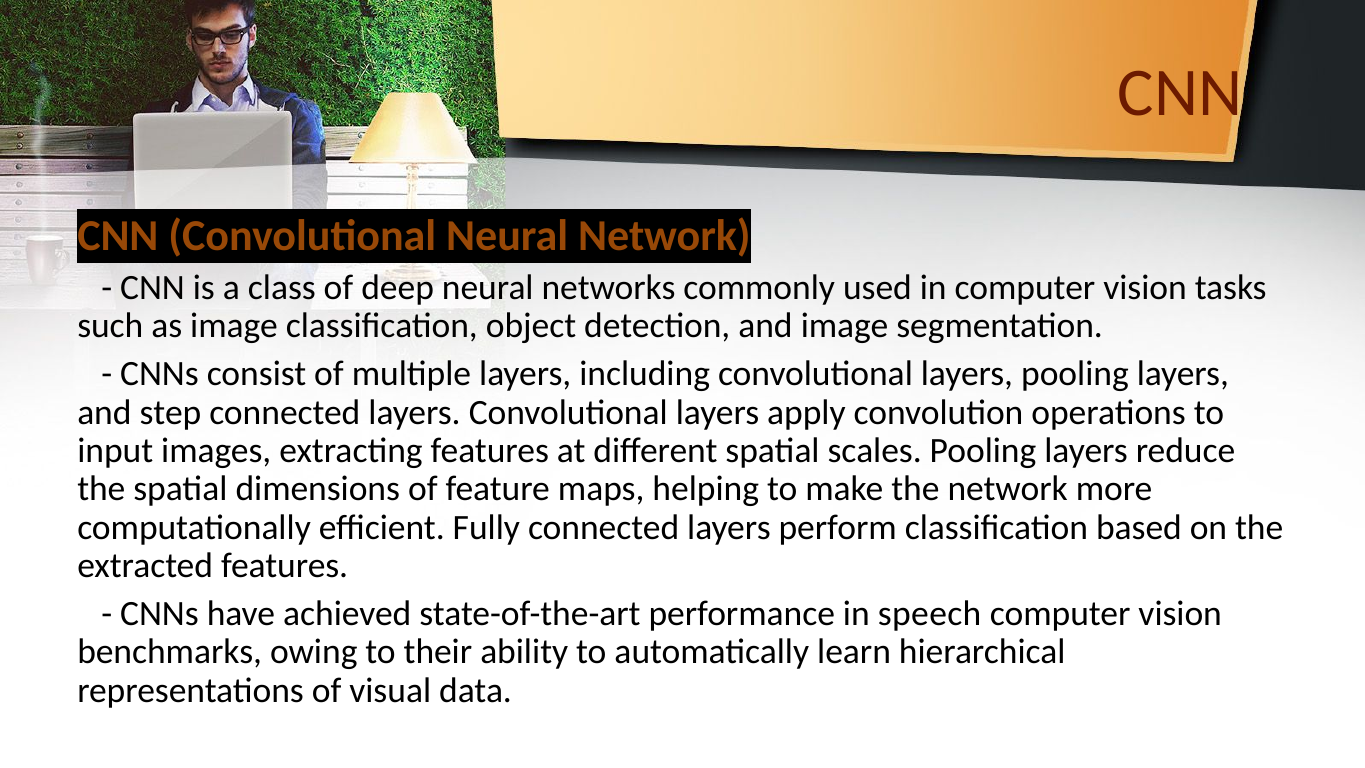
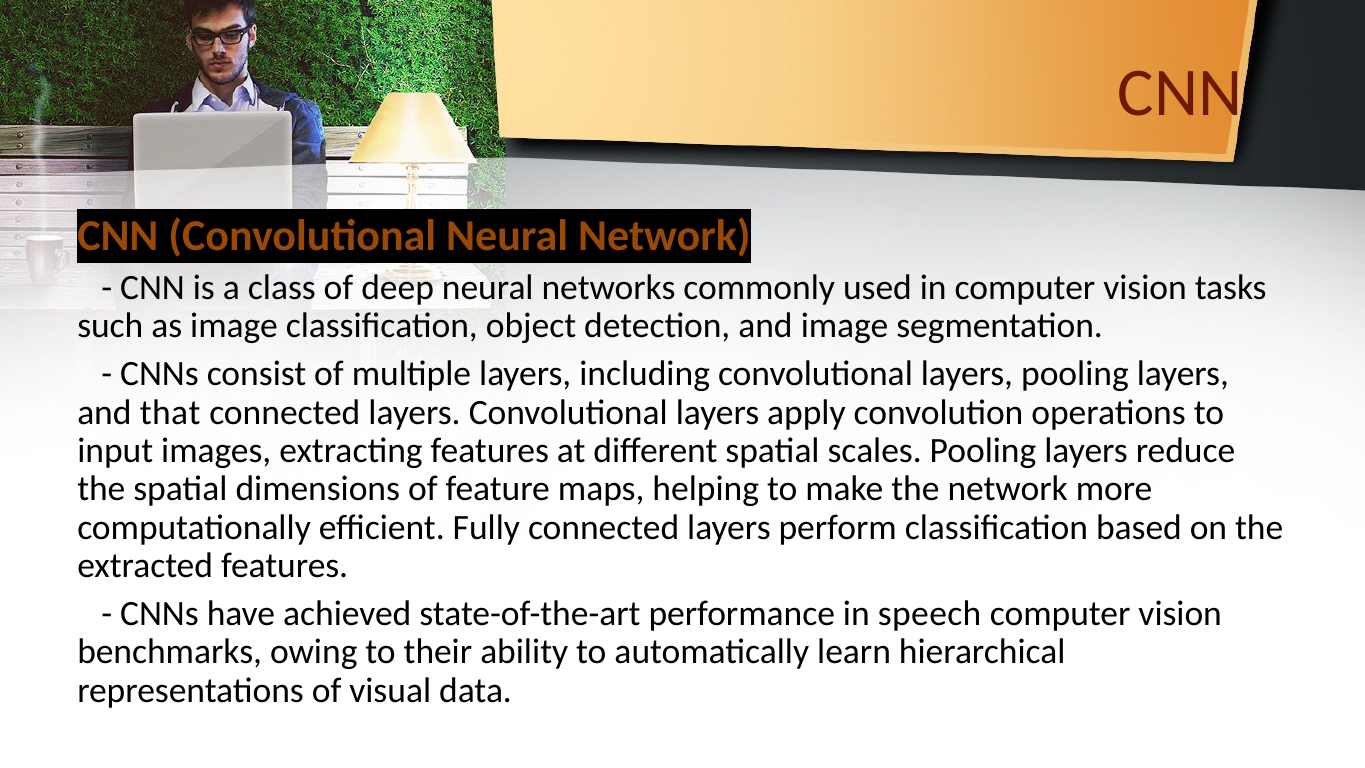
step: step -> that (170, 412)
